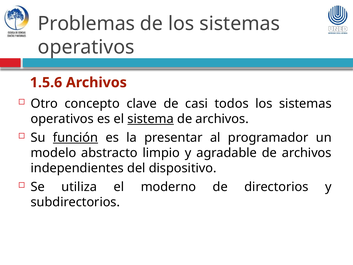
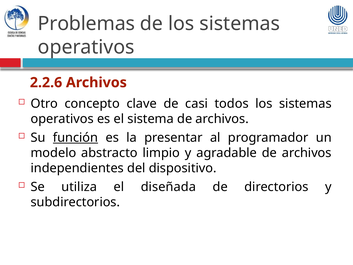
1.5.6: 1.5.6 -> 2.2.6 (46, 82)
sistema underline: present -> none (151, 119)
moderno: moderno -> diseñada (168, 187)
